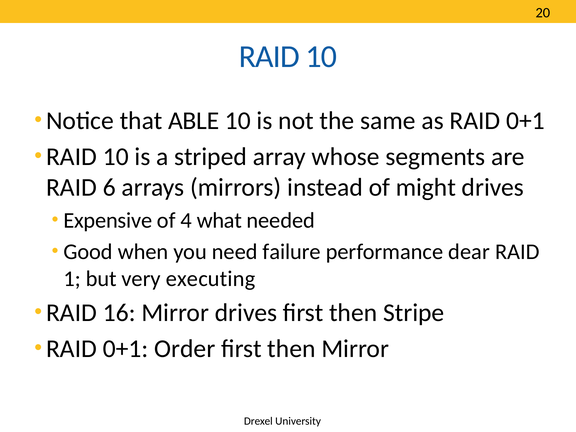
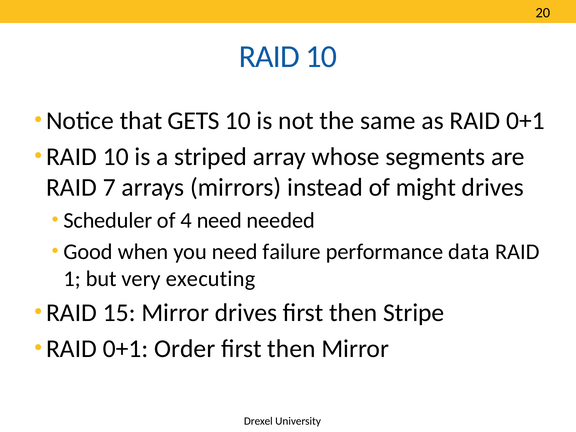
ABLE: ABLE -> GETS (194, 121)
6: 6 -> 7 (109, 187)
Expensive: Expensive -> Scheduler (108, 220)
4 what: what -> need (219, 220)
dear: dear -> data (469, 252)
16: 16 -> 15 (119, 313)
